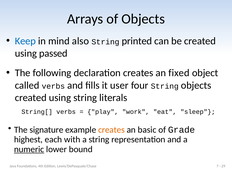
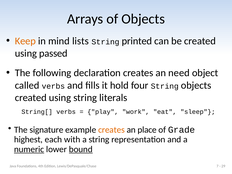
Keep colour: blue -> orange (25, 41)
also: also -> lists (80, 41)
fixed: fixed -> need (179, 73)
user: user -> hold (119, 85)
basic: basic -> place (147, 130)
bound underline: none -> present (81, 149)
